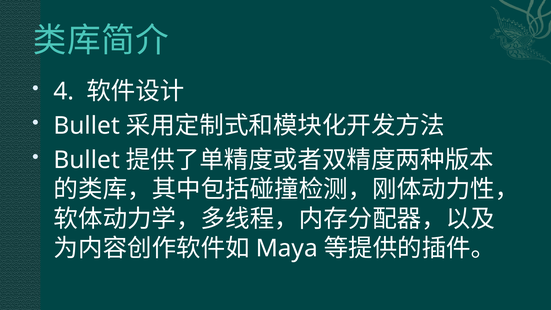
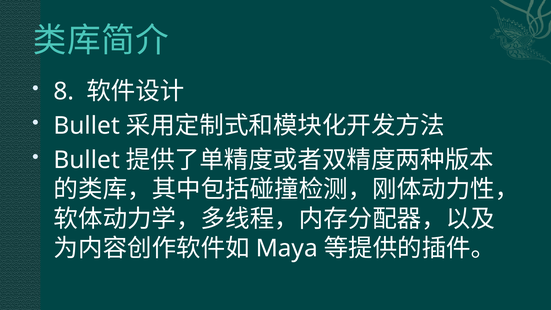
4: 4 -> 8 (64, 91)
